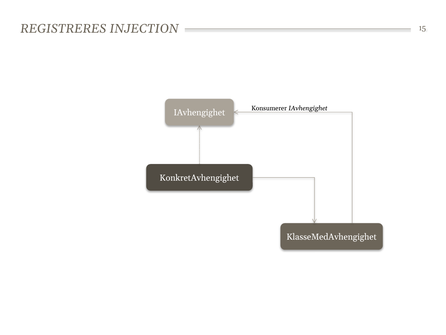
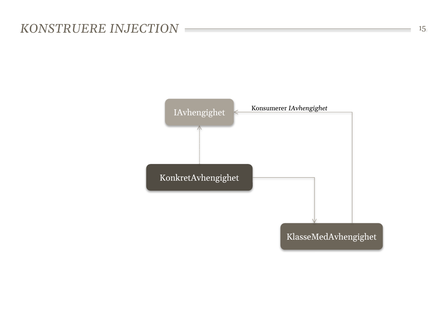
REGISTRERES: REGISTRERES -> KONSTRUERE (63, 29)
